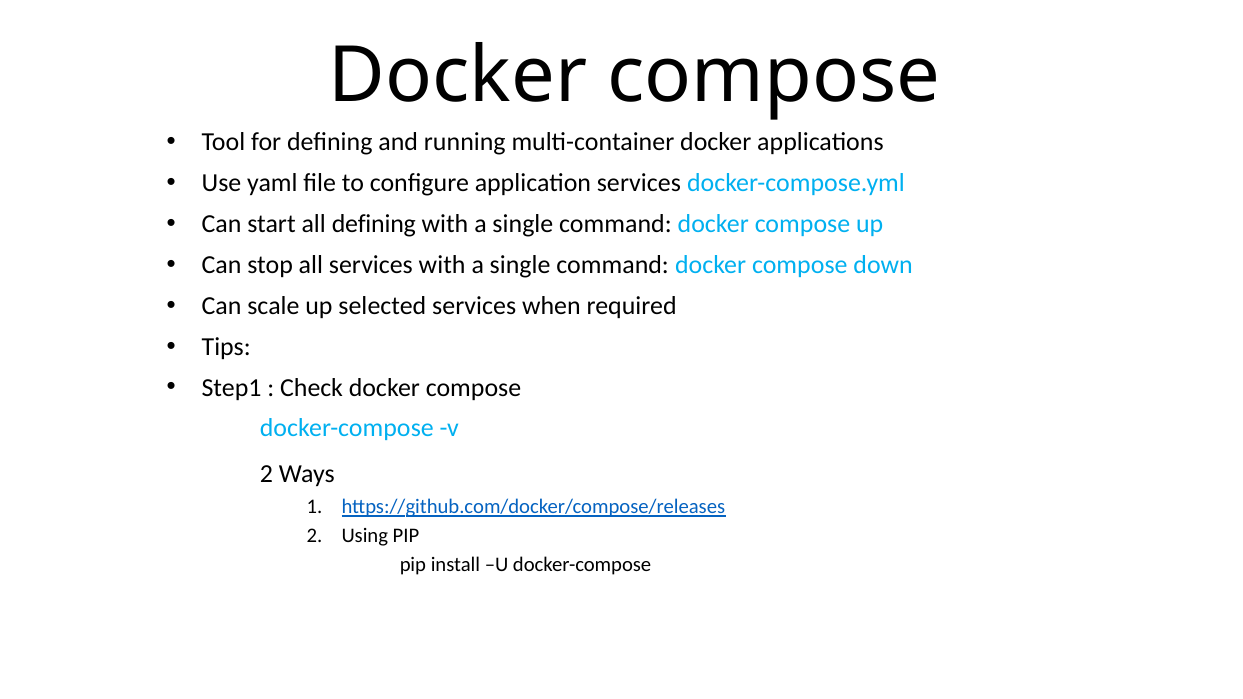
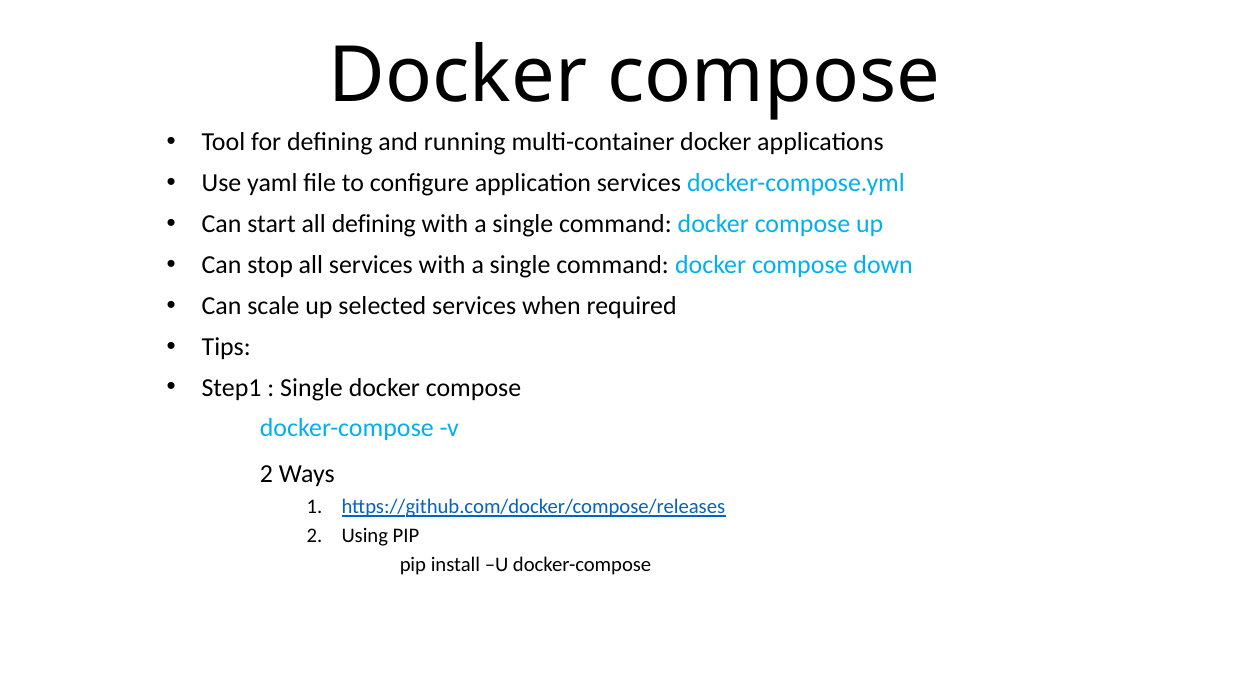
Check: Check -> Single (312, 388)
